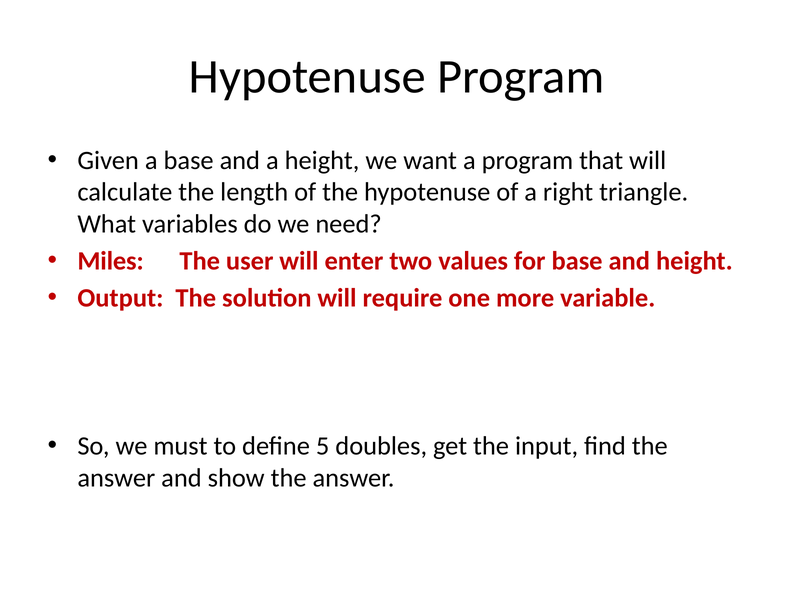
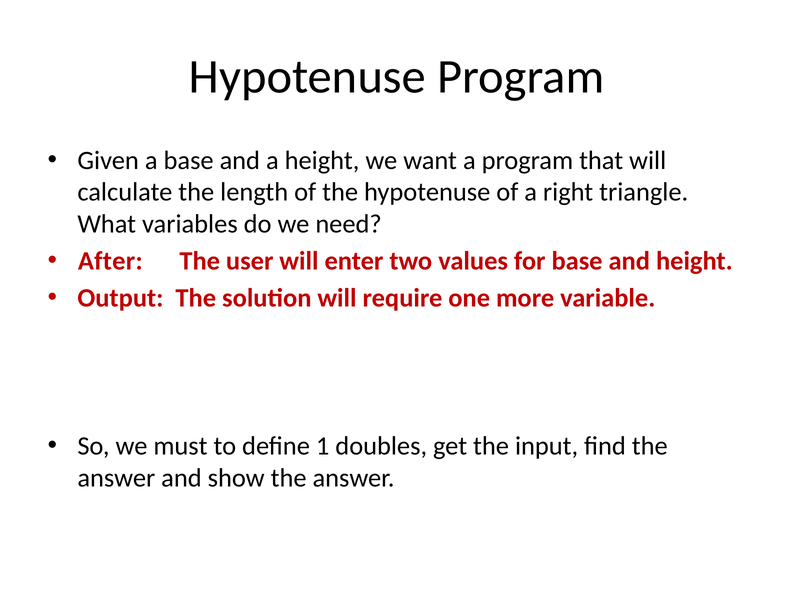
Miles: Miles -> After (110, 261)
5: 5 -> 1 (323, 446)
